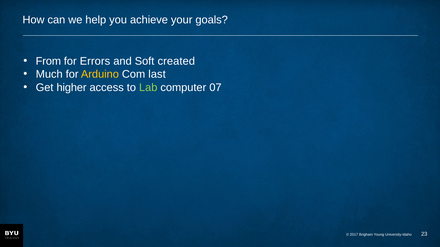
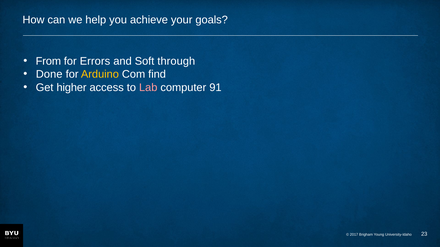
created: created -> through (176, 61)
Much: Much -> Done (49, 74)
last: last -> find (157, 74)
Lab colour: light green -> pink (148, 88)
07: 07 -> 91 (215, 88)
